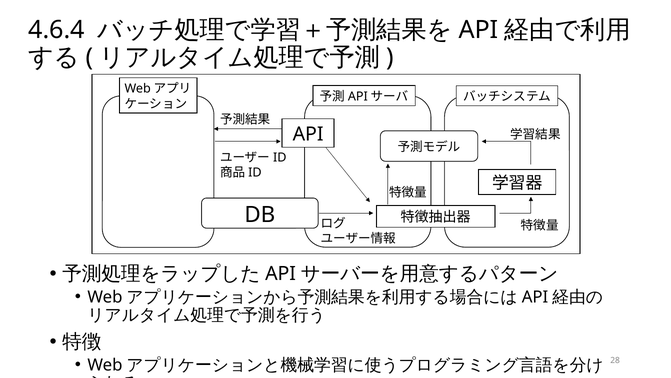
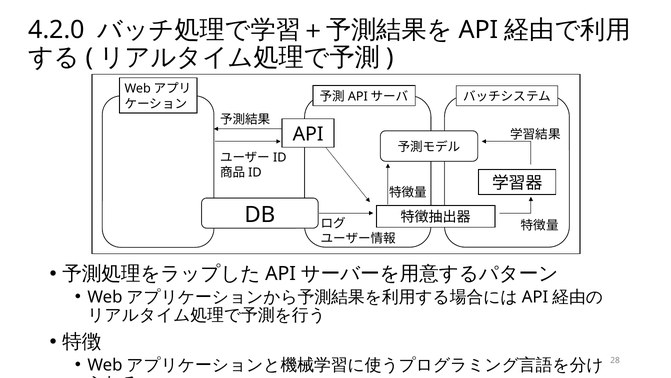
4.6.4: 4.6.4 -> 4.2.0 (56, 30)
